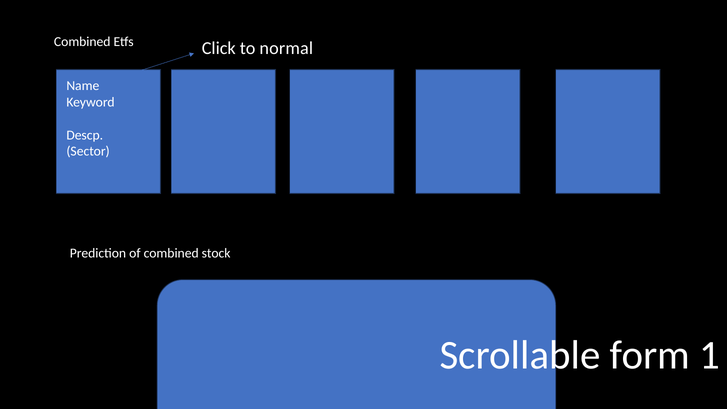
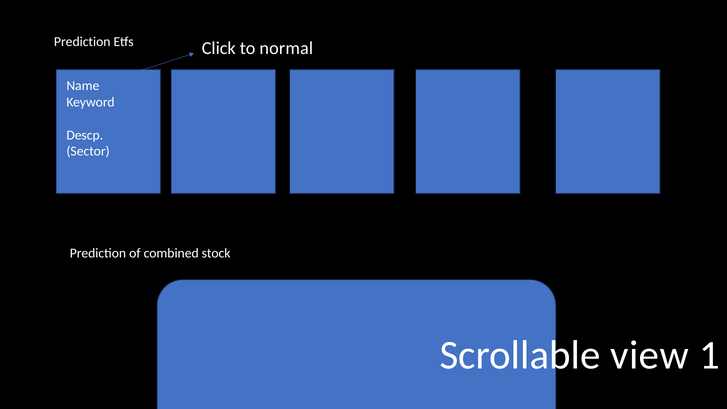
Combined: Combined -> Prediction (82, 42)
form: form -> view (649, 355)
